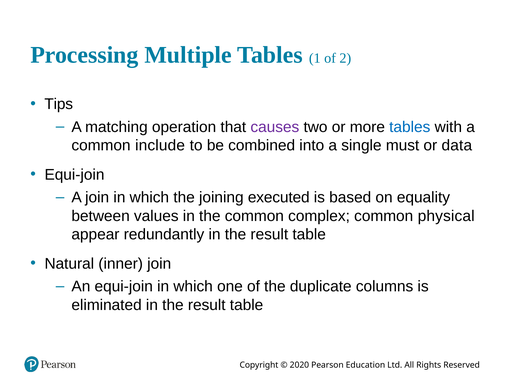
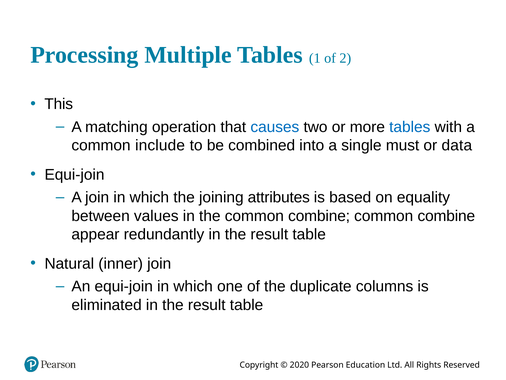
Tips: Tips -> This (59, 104)
causes colour: purple -> blue (275, 127)
executed: executed -> attributes (279, 197)
the common complex: complex -> combine (319, 216)
physical: physical -> combine (446, 216)
